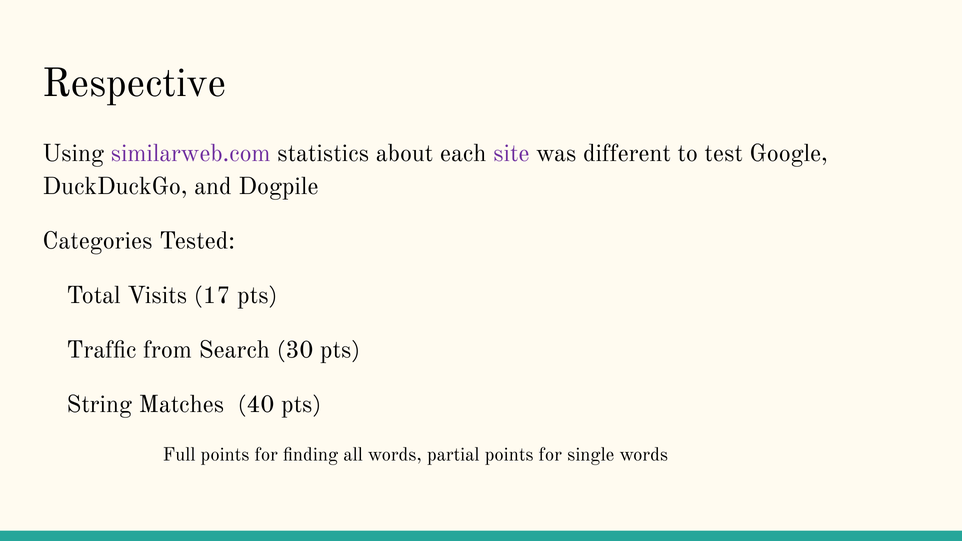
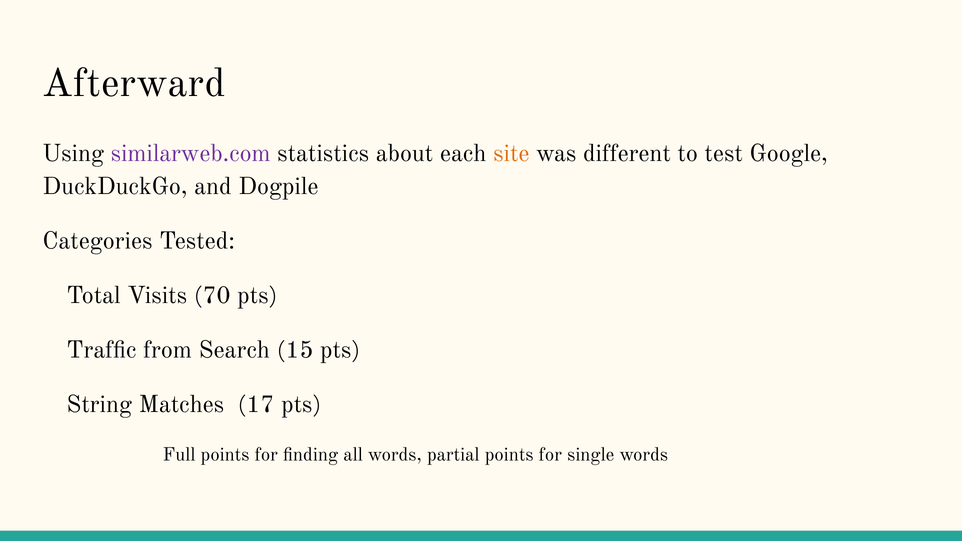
Respective: Respective -> Afterward (134, 83)
site colour: purple -> orange (511, 153)
17: 17 -> 70 (212, 296)
30: 30 -> 15 (295, 350)
40: 40 -> 17 (256, 405)
